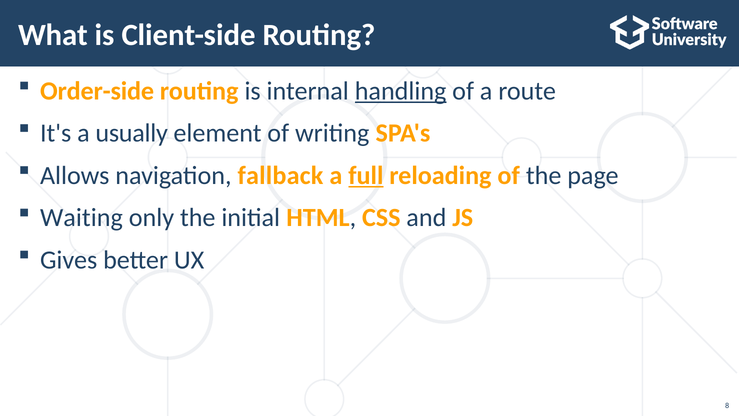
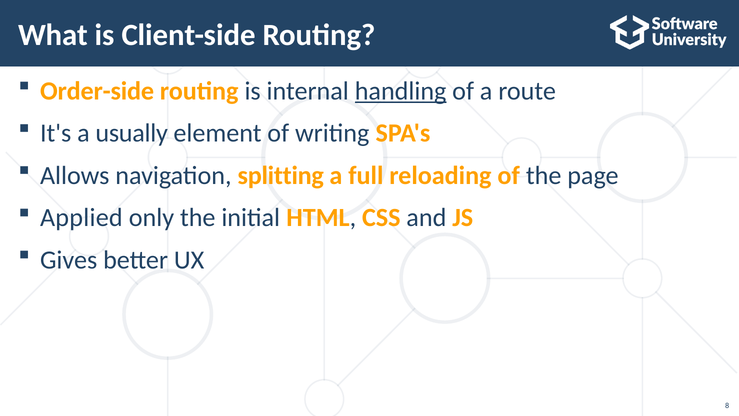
fallback: fallback -> splitting (281, 175)
full underline: present -> none (366, 175)
Waiting: Waiting -> Applied (81, 218)
